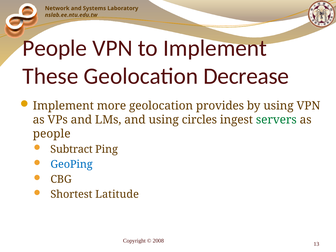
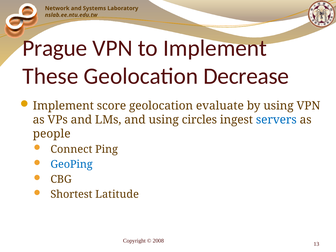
People: People -> Prague (55, 48)
more: more -> score (111, 106)
provides: provides -> evaluate (220, 106)
servers colour: green -> blue (276, 120)
Subtract: Subtract -> Connect (71, 149)
